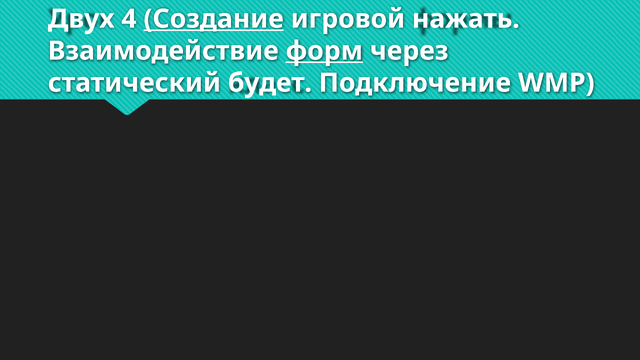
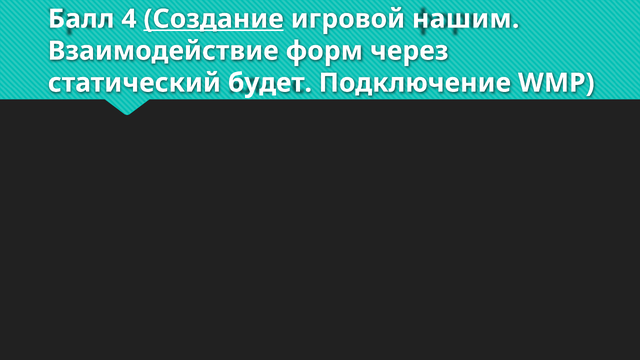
Двух: Двух -> Балл (81, 19)
нажать: нажать -> нашим (466, 19)
форм underline: present -> none (324, 51)
